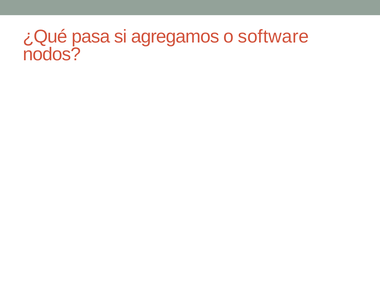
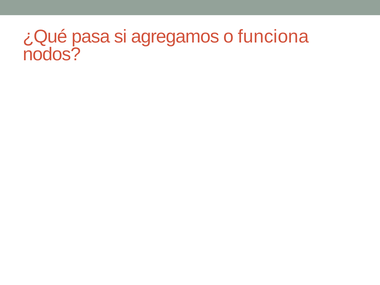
software: software -> funciona (273, 37)
